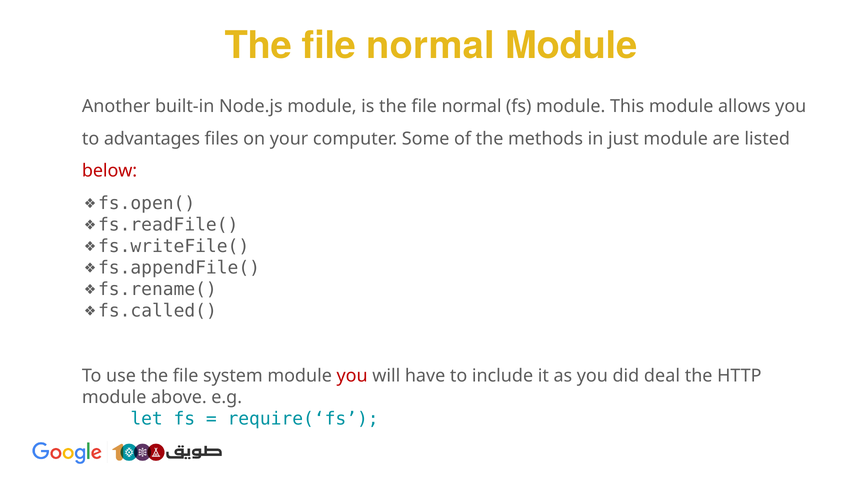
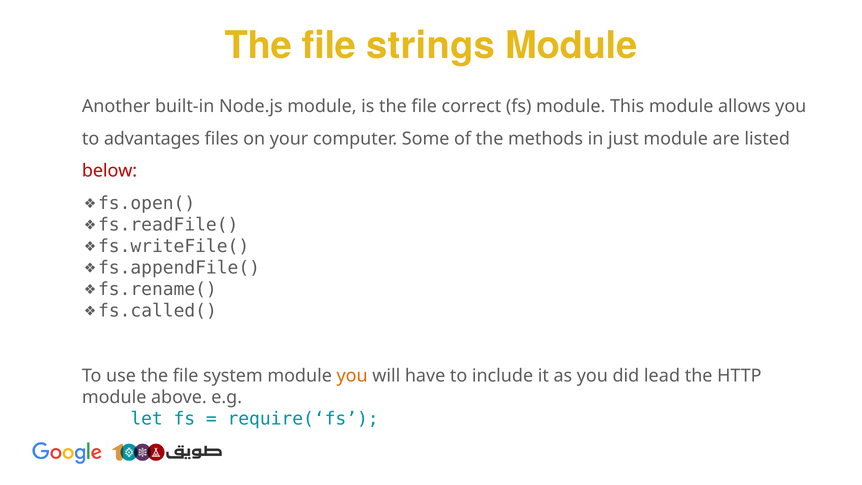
normal: normal -> strings (431, 45)
is the file normal: normal -> correct (471, 106)
you colour: red -> orange (352, 376)
deal: deal -> lead (662, 376)
